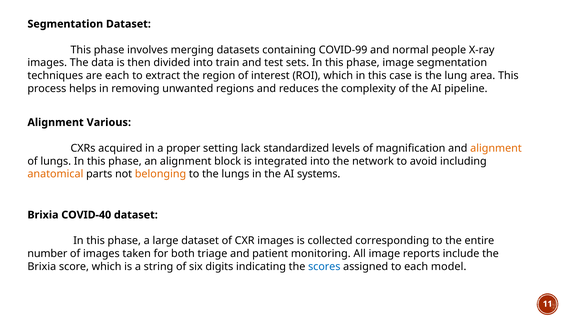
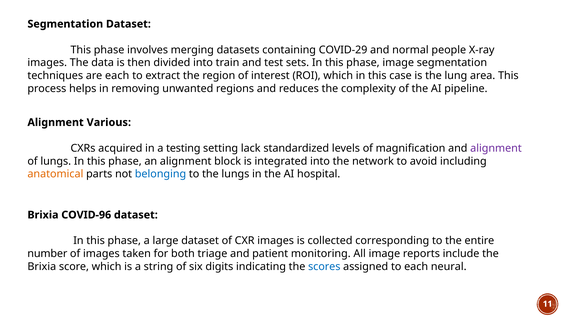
COVID-99: COVID-99 -> COVID-29 (343, 50)
proper: proper -> testing (183, 148)
alignment colour: orange -> purple (496, 148)
belonging colour: orange -> blue (161, 174)
systems: systems -> hospital (319, 174)
COVID-40: COVID-40 -> COVID-96 (86, 215)
model: model -> neural (449, 266)
